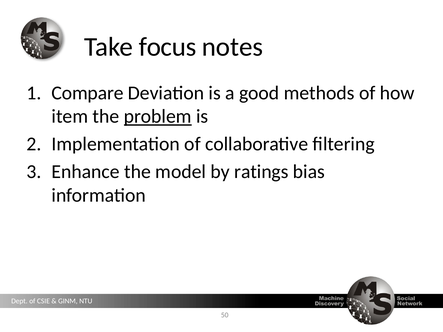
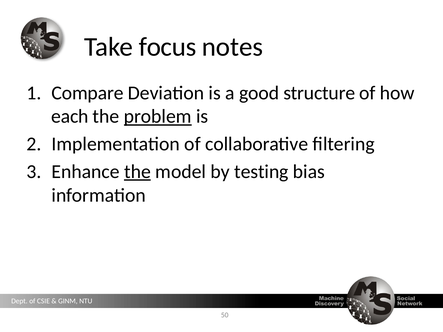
methods: methods -> structure (319, 93)
item: item -> each (70, 117)
the underline: none -> present (137, 172)
ratings: ratings -> testing (261, 172)
